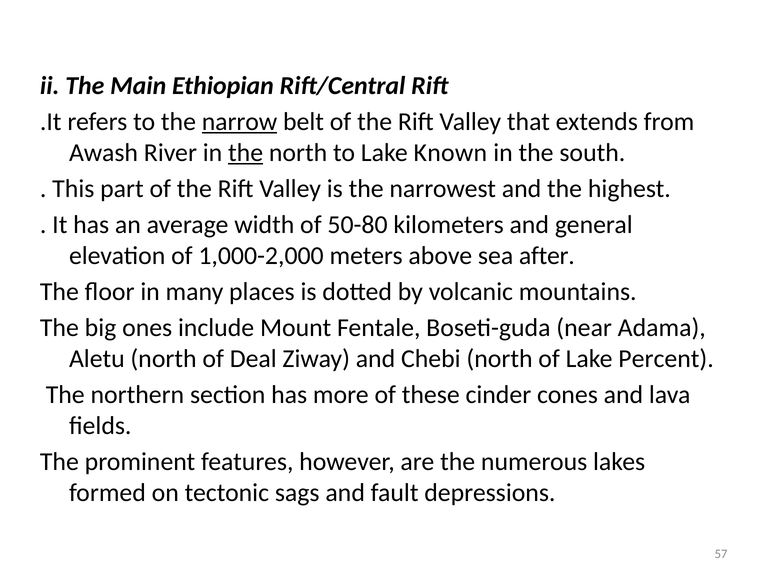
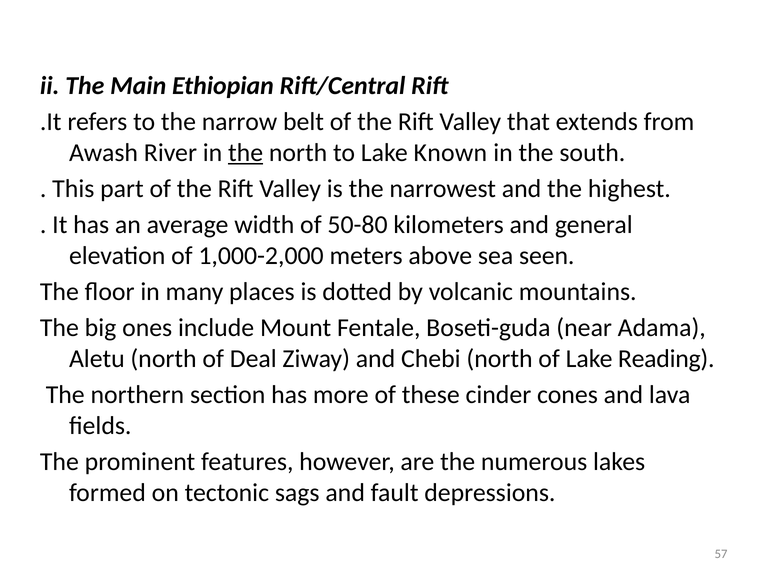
narrow underline: present -> none (240, 122)
after: after -> seen (547, 256)
Percent: Percent -> Reading (666, 359)
